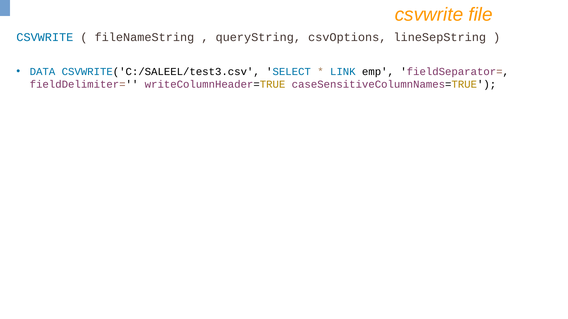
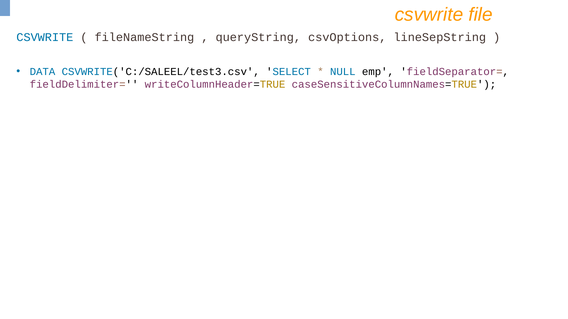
LINK: LINK -> NULL (343, 72)
